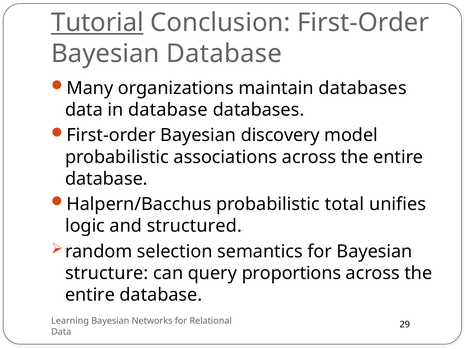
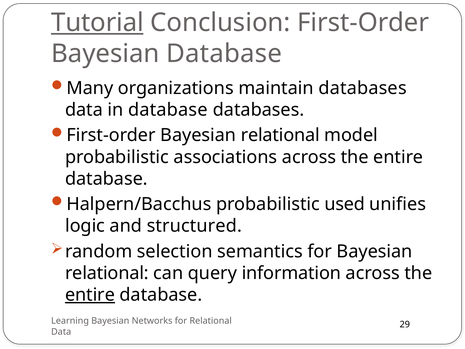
First-order Bayesian discovery: discovery -> relational (280, 135)
total: total -> used (345, 204)
structure: structure -> relational (107, 273)
proportions: proportions -> information (291, 273)
entire underline: none -> present (90, 295)
